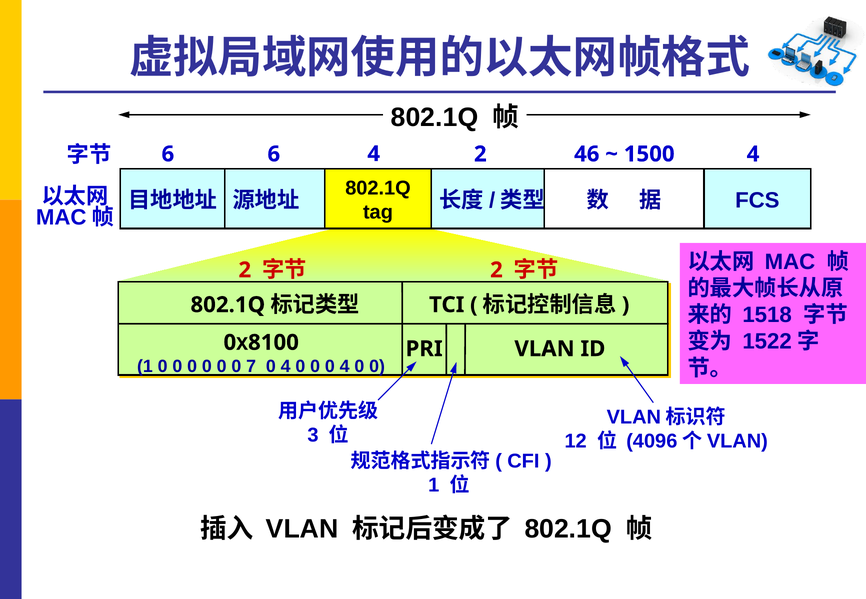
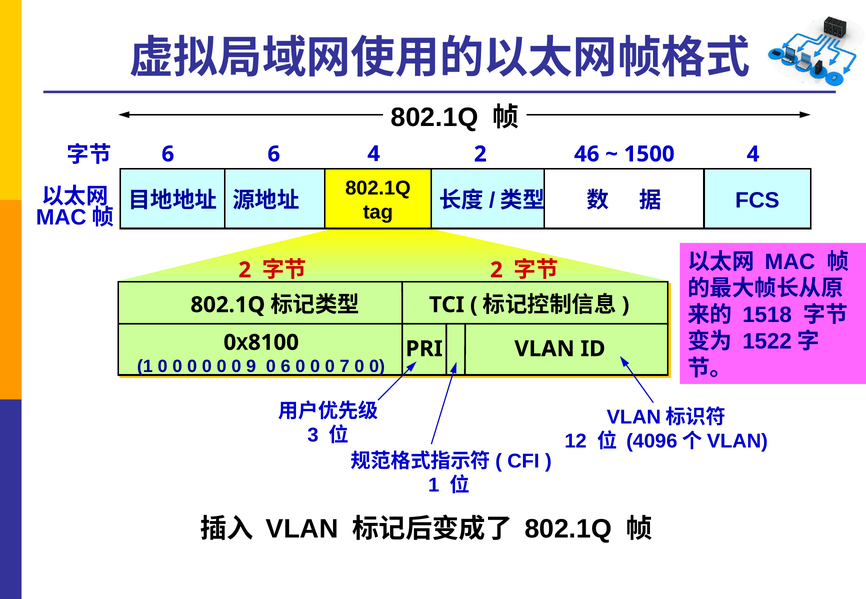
7: 7 -> 9 (251, 366)
4: 4 -> 6 (286, 366)
0 0 4: 4 -> 7 (345, 366)
